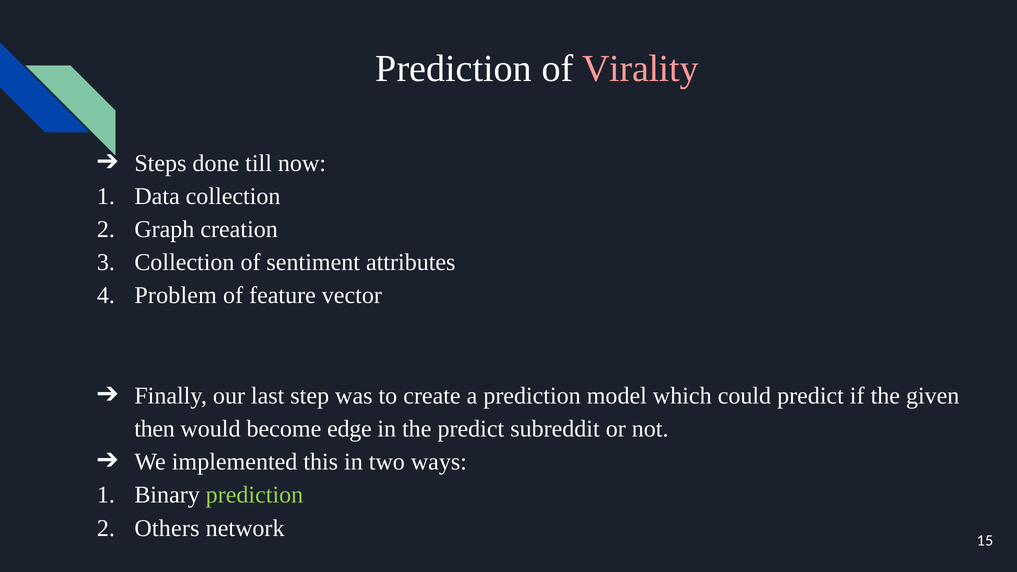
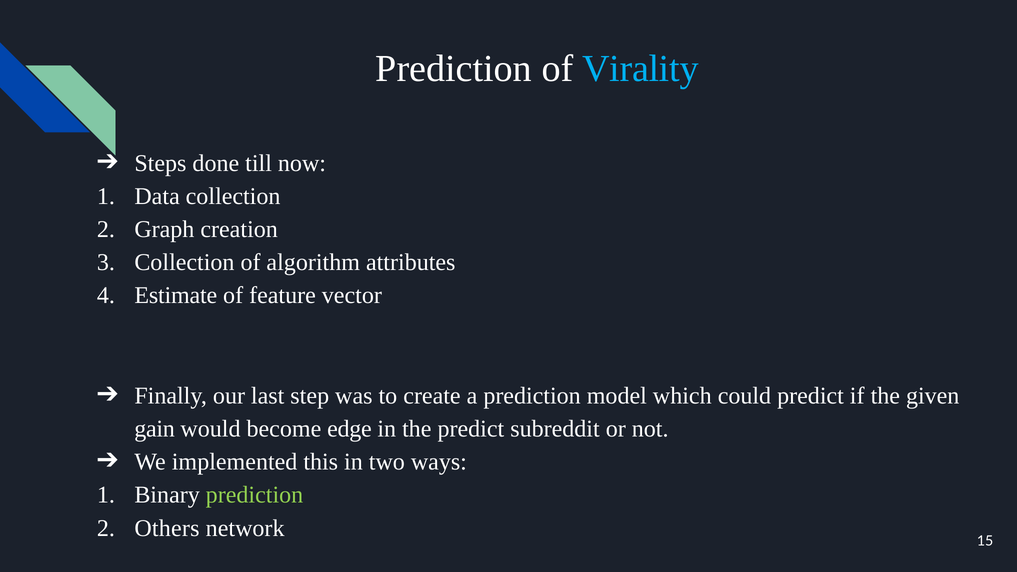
Virality colour: pink -> light blue (640, 69)
sentiment: sentiment -> algorithm (313, 262)
Problem: Problem -> Estimate (176, 296)
then: then -> gain (155, 429)
